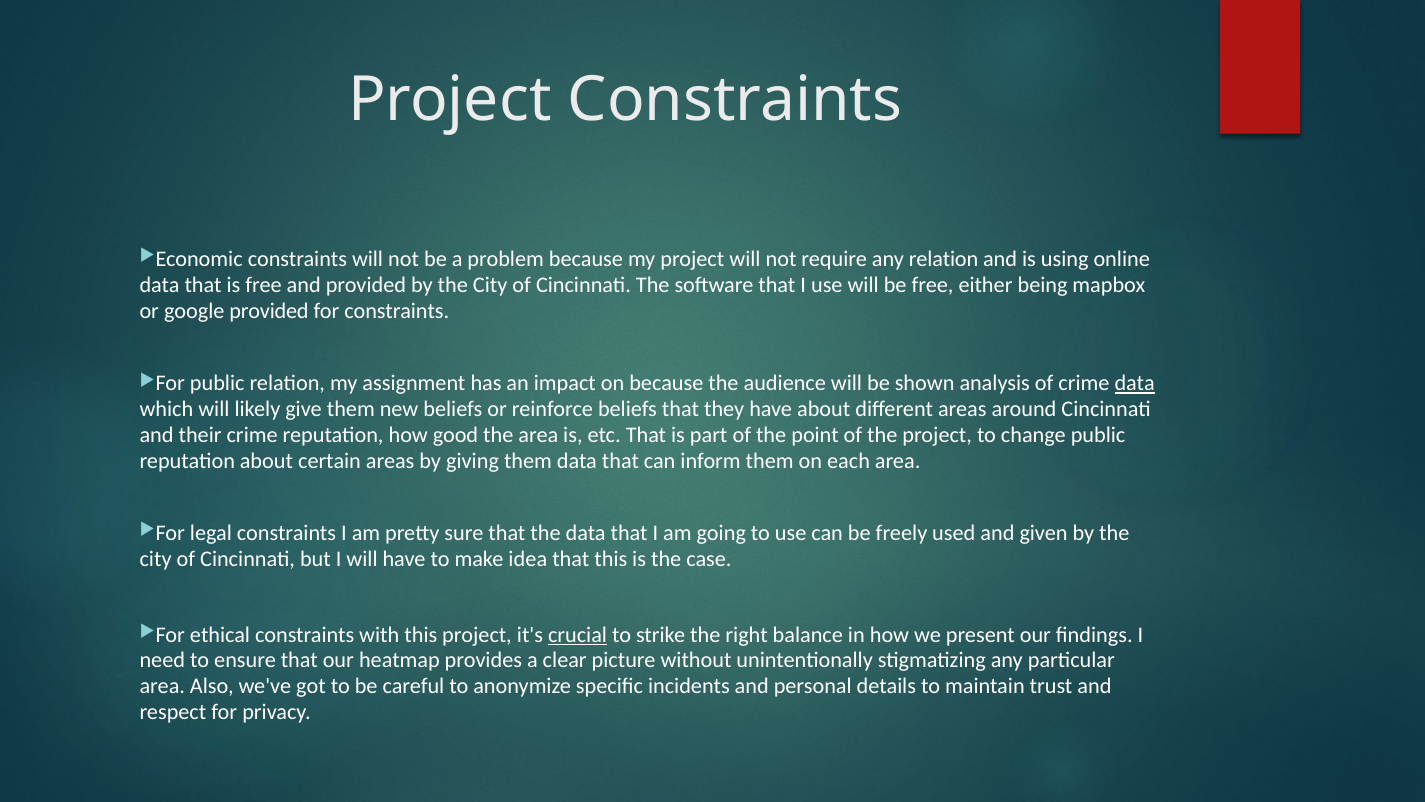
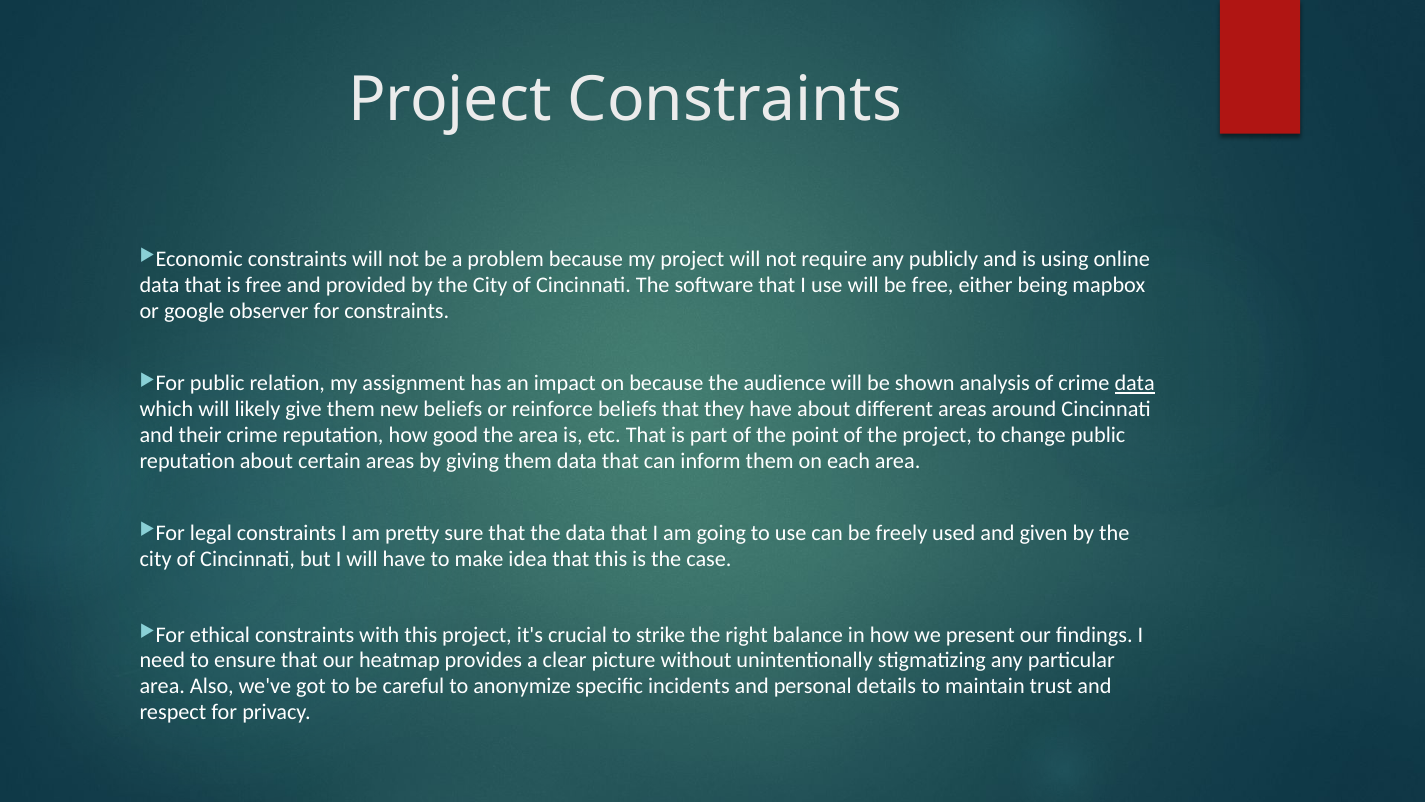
any relation: relation -> publicly (944, 259)
google provided: provided -> observer (269, 311)
crucial underline: present -> none (578, 634)
